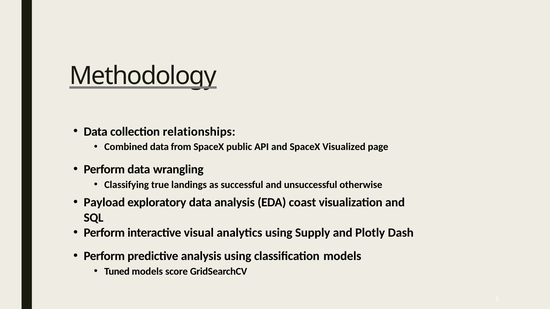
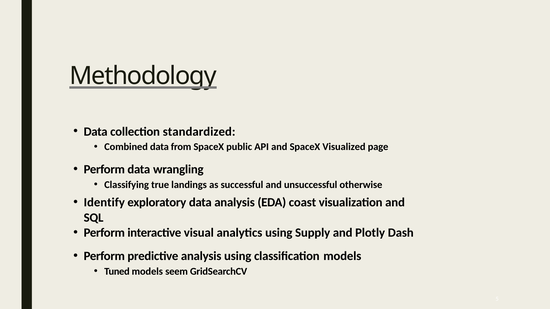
relationships: relationships -> standardized (199, 132)
Payload: Payload -> Identify (104, 203)
score: score -> seem (177, 272)
